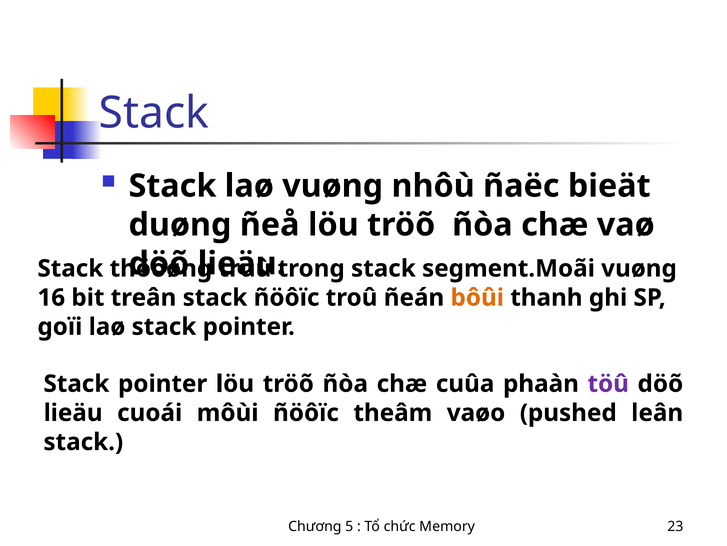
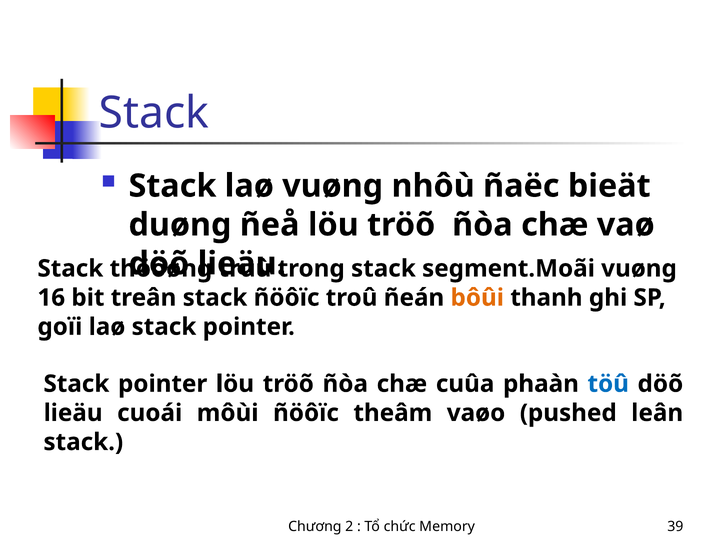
töû colour: purple -> blue (608, 383)
5: 5 -> 2 (349, 526)
23: 23 -> 39 (675, 526)
